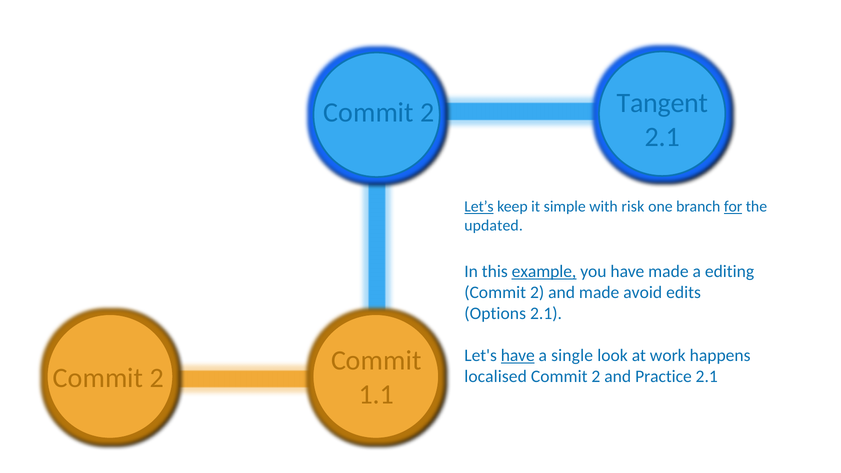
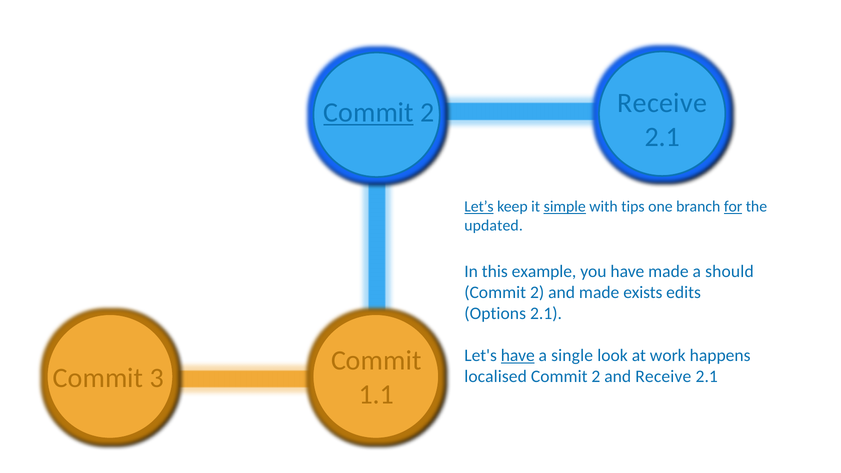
Commit underline: none -> present (369, 113)
2 Tangent: Tangent -> Receive (662, 103)
simple underline: none -> present (565, 207)
risk: risk -> tips (633, 207)
example underline: present -> none (544, 272)
editing: editing -> should (729, 272)
avoid: avoid -> exists (643, 293)
2: 2 -> 3 (157, 378)
and Practice: Practice -> Receive (663, 377)
